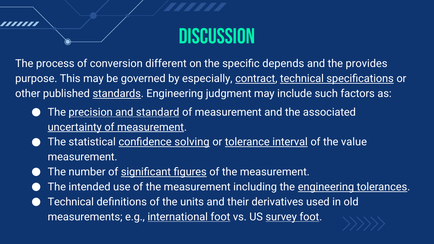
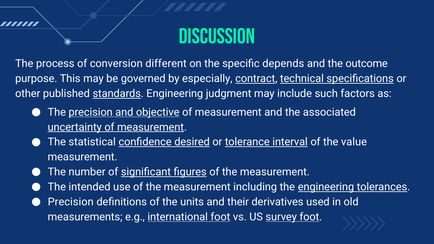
provides: provides -> outcome (367, 64)
standard: standard -> objective (158, 112)
solving: solving -> desired (192, 142)
Technical: Technical -> Precision (71, 202)
